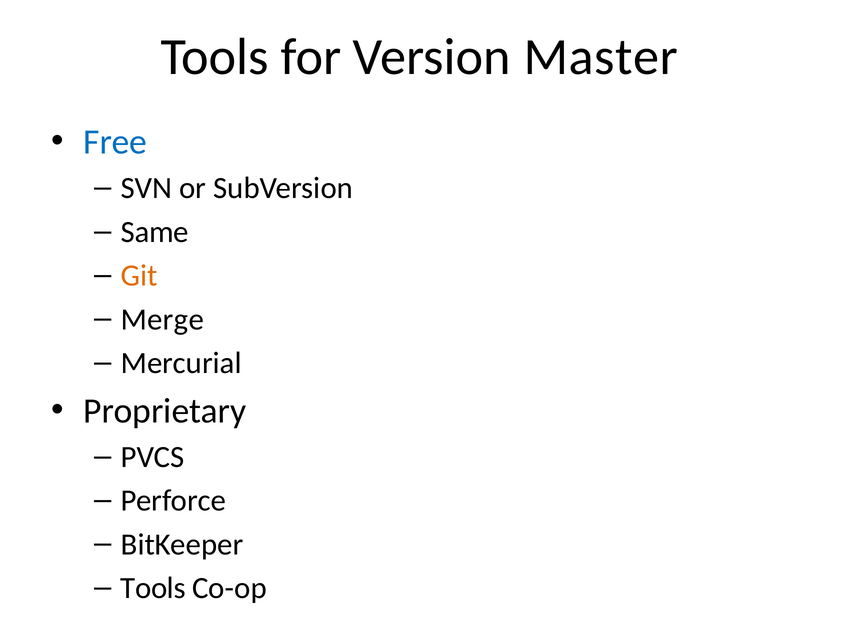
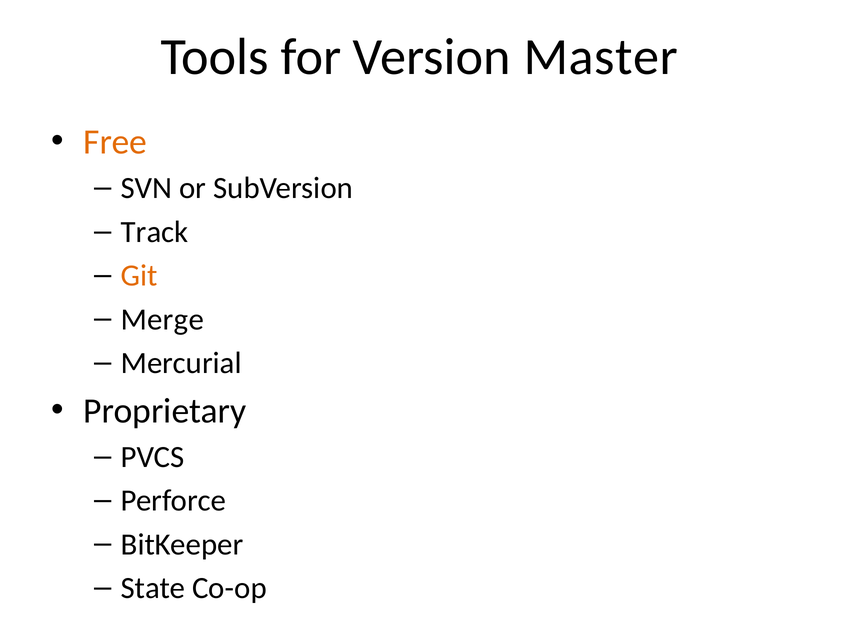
Free colour: blue -> orange (115, 142)
Same: Same -> Track (155, 232)
Tools: Tools -> State (153, 588)
